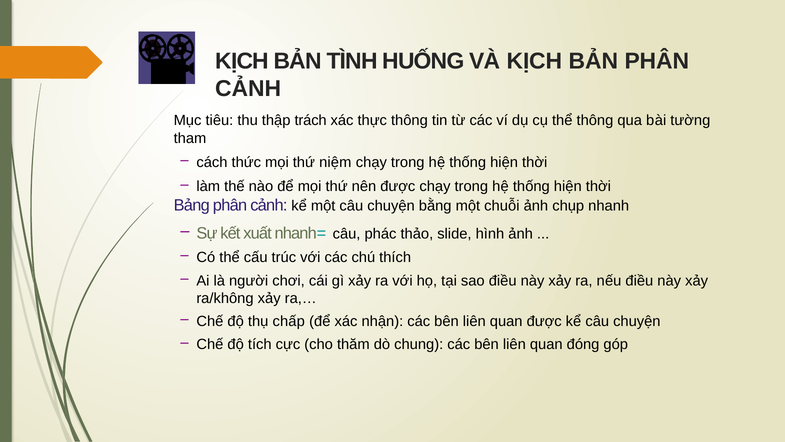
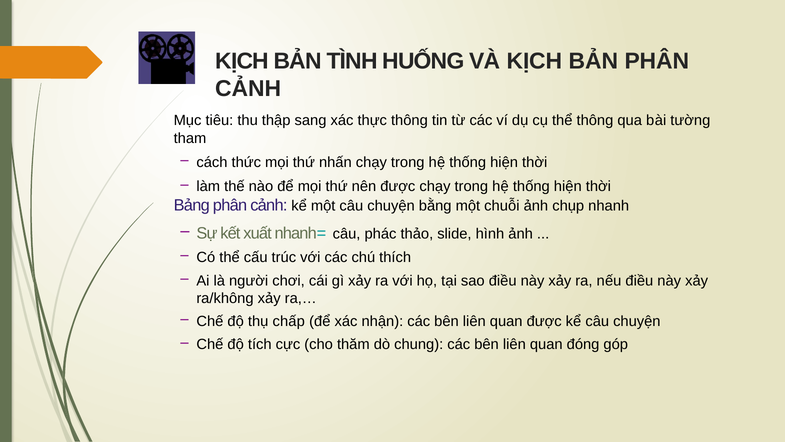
trách: trách -> sang (311, 120)
niệm: niệm -> nhấn (335, 162)
